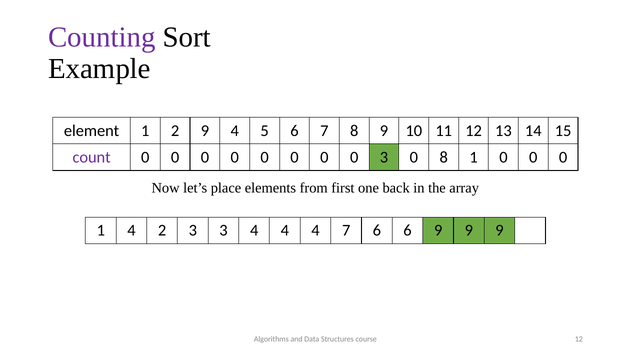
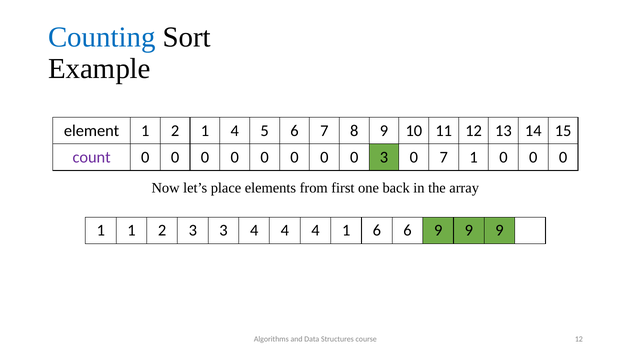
Counting colour: purple -> blue (102, 37)
2 9: 9 -> 1 (205, 131)
0 8: 8 -> 7 (444, 157)
1 4: 4 -> 1 (131, 230)
4 7: 7 -> 1 (346, 230)
